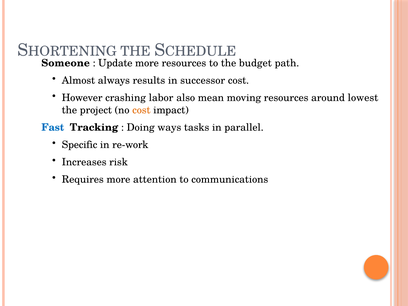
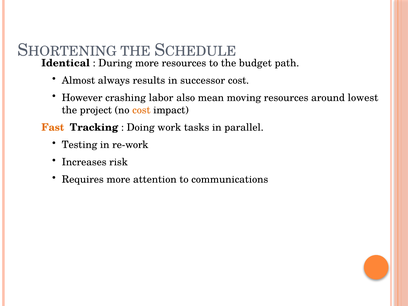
Someone: Someone -> Identical (66, 63)
Update: Update -> During (115, 63)
Fast colour: blue -> orange (53, 128)
ways: ways -> work (169, 128)
Specific: Specific -> Testing (80, 145)
